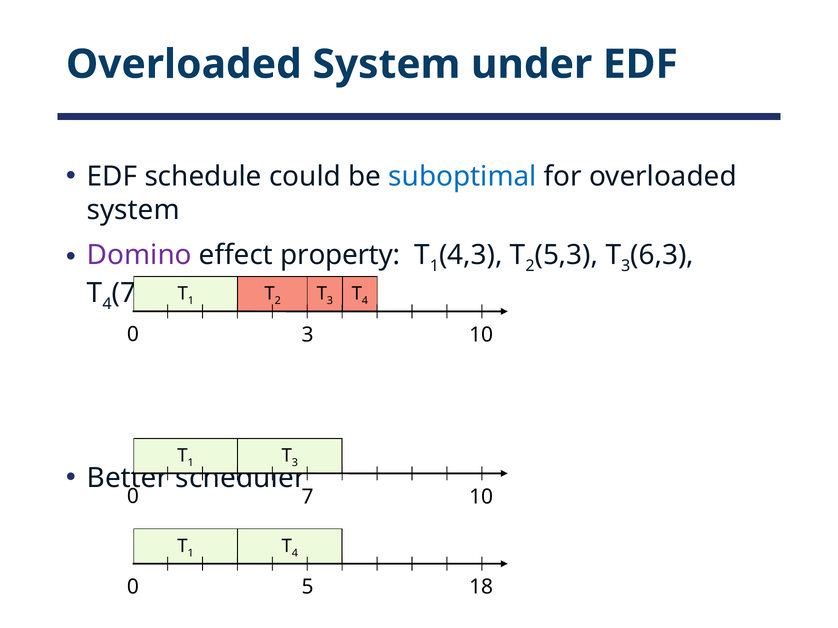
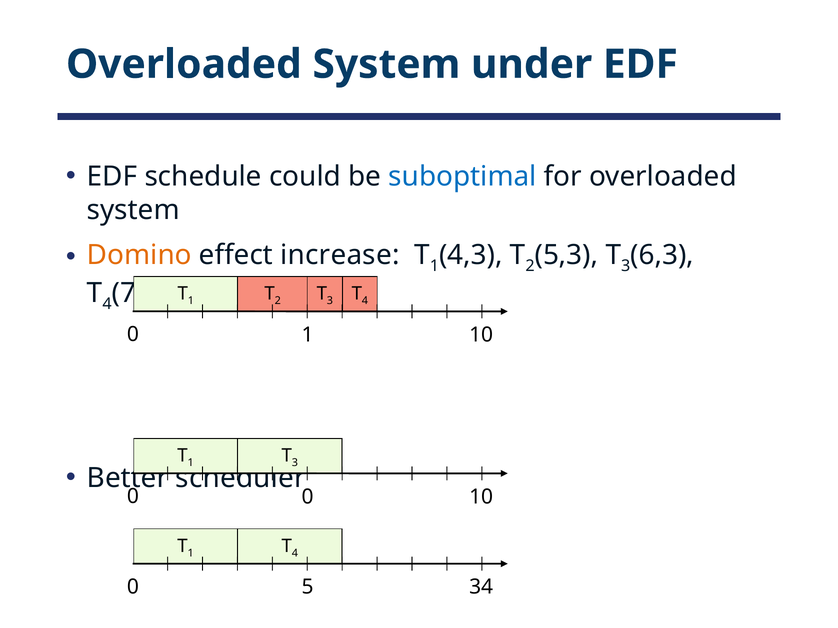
Domino colour: purple -> orange (139, 255)
property: property -> increase (340, 255)
0 3: 3 -> 1 (308, 335)
7: 7 -> 0 (308, 497)
18: 18 -> 34 (481, 588)
